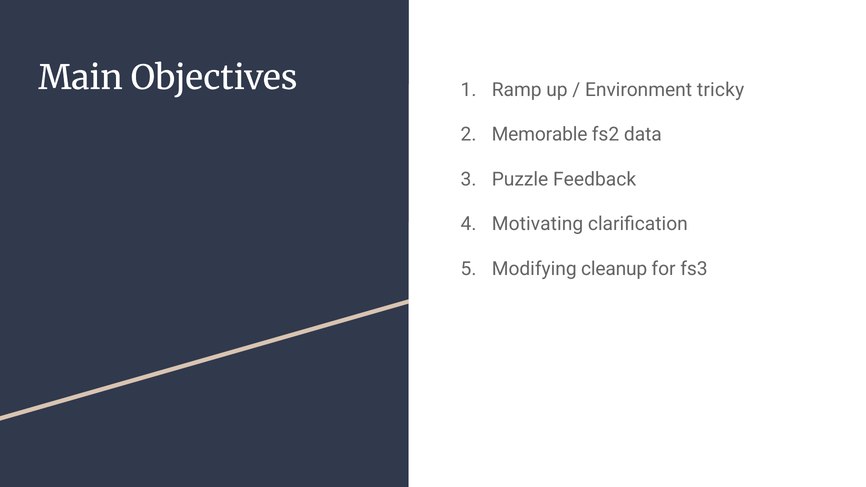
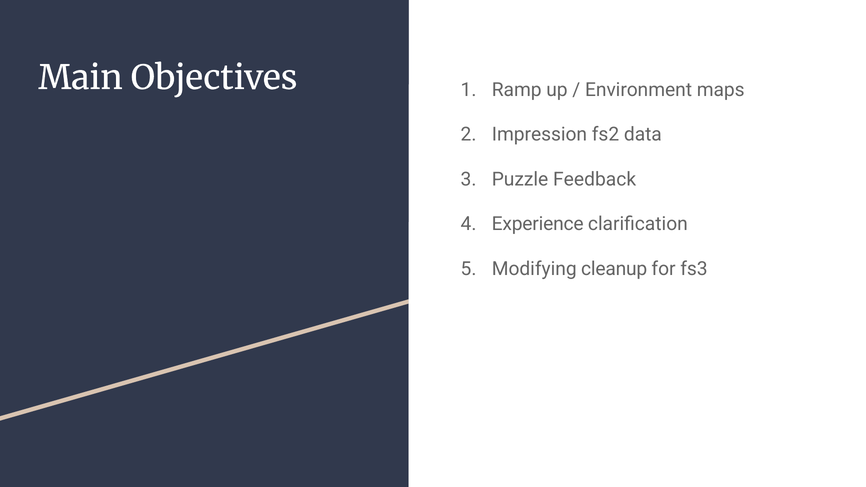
tricky: tricky -> maps (721, 90)
Memorable: Memorable -> Impression (539, 135)
Motivating: Motivating -> Experience (538, 224)
